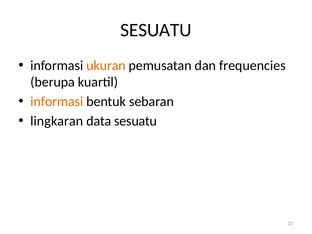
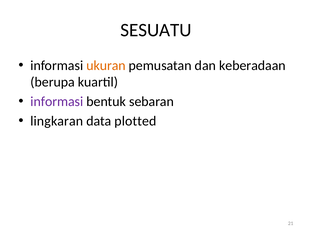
frequencies: frequencies -> keberadaan (252, 65)
informasi colour: orange -> purple (57, 102)
data sesuatu: sesuatu -> plotted (135, 121)
